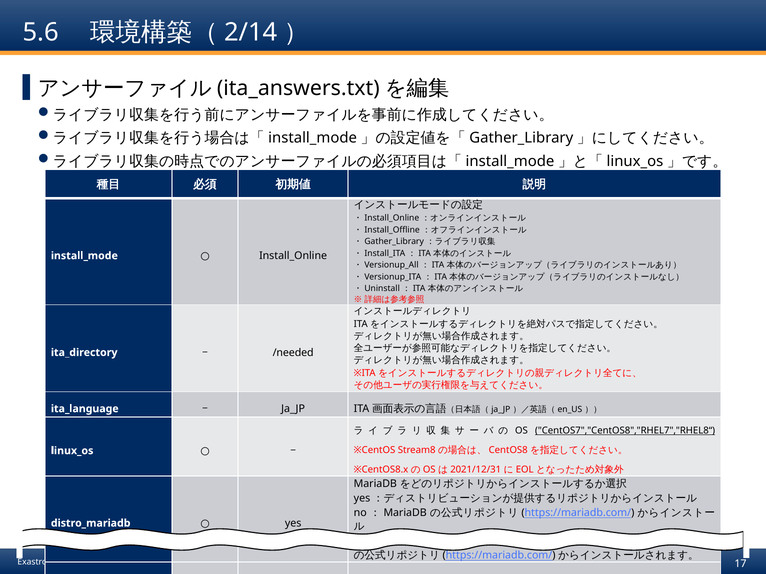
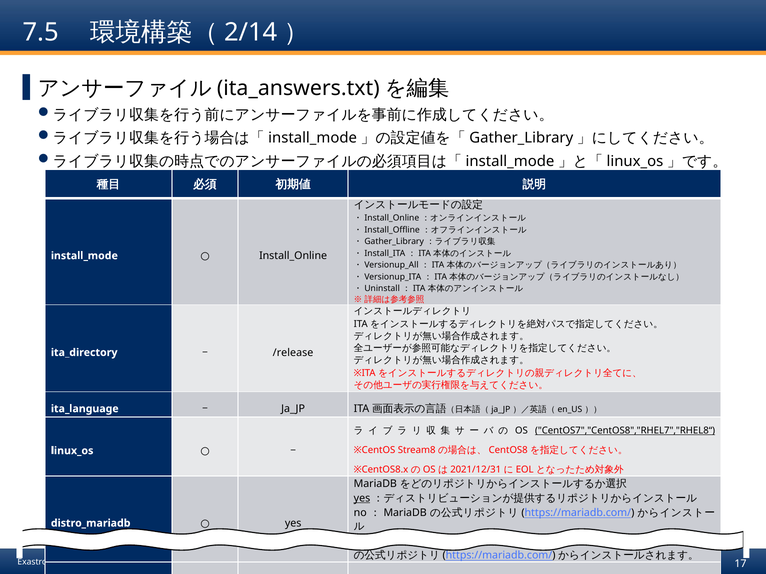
5.6: 5.6 -> 7.5 (41, 33)
/needed: /needed -> /release (293, 353)
yes underline: none -> present (362, 499)
